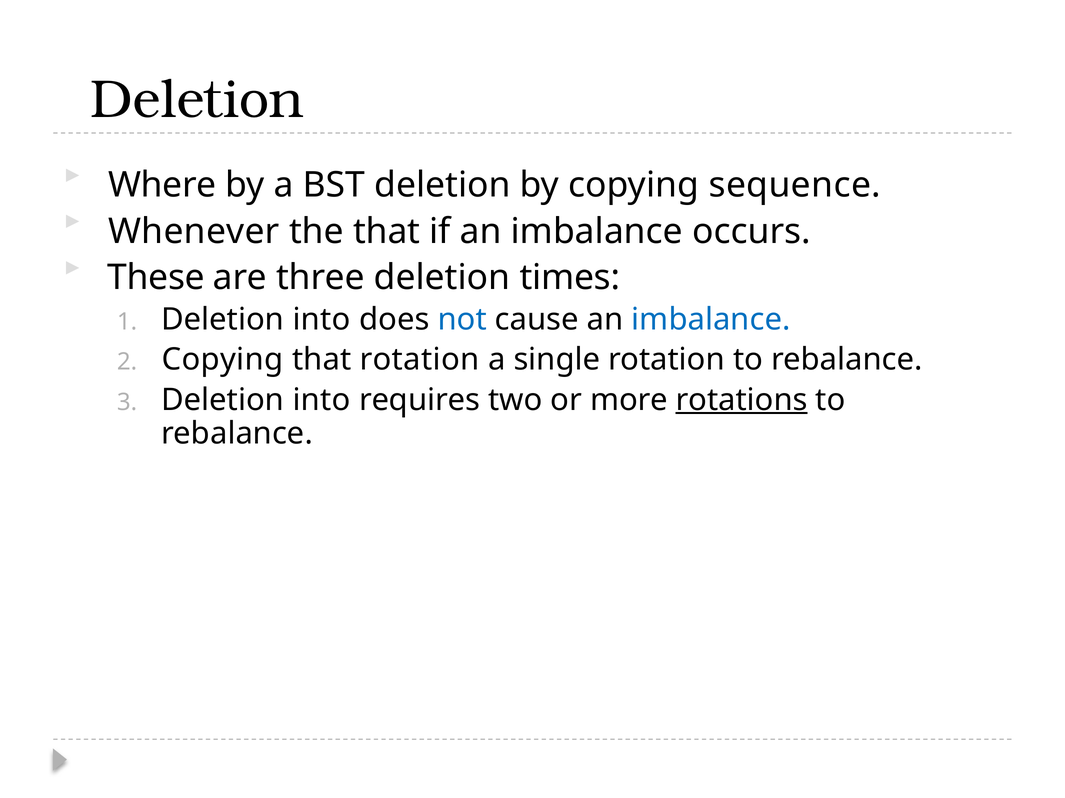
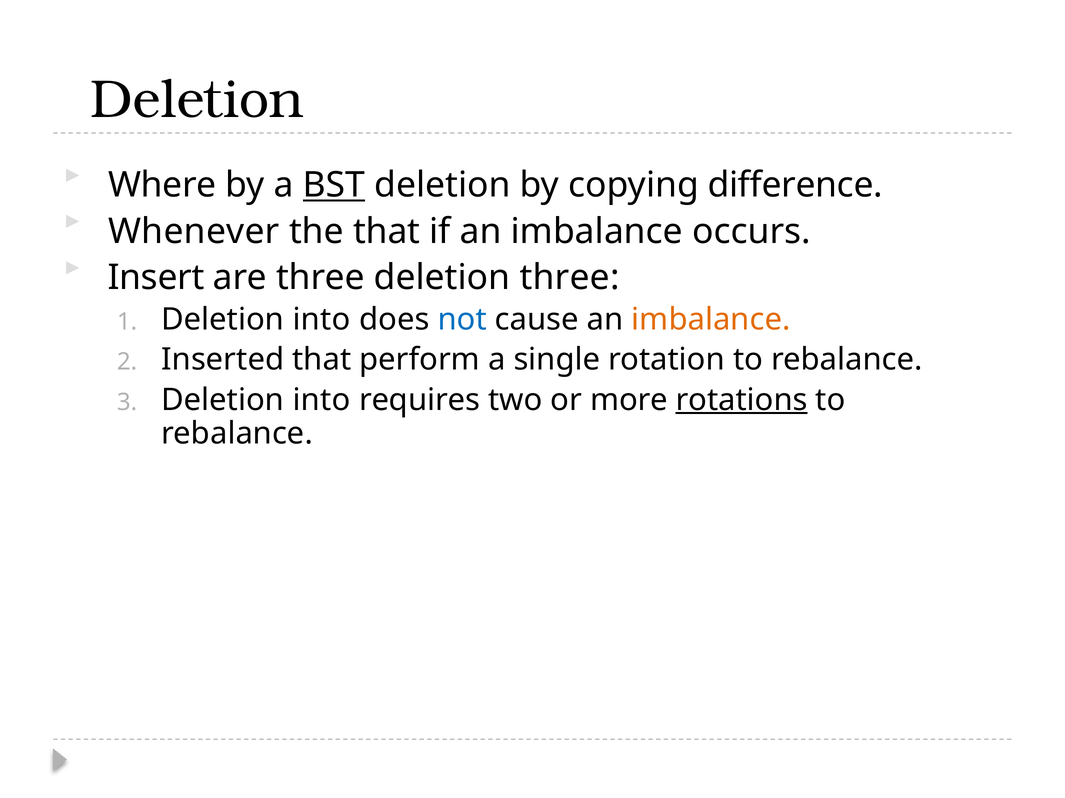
BST underline: none -> present (334, 185)
sequence: sequence -> difference (795, 185)
These: These -> Insert (156, 278)
deletion times: times -> three (570, 278)
imbalance colour: blue -> orange (711, 320)
Copying: Copying -> Inserted (223, 360)
that rotation: rotation -> perform (420, 360)
